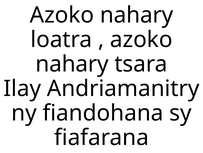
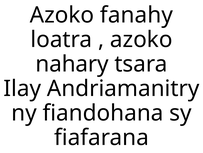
nahary: nahary -> fanahy (136, 15)
